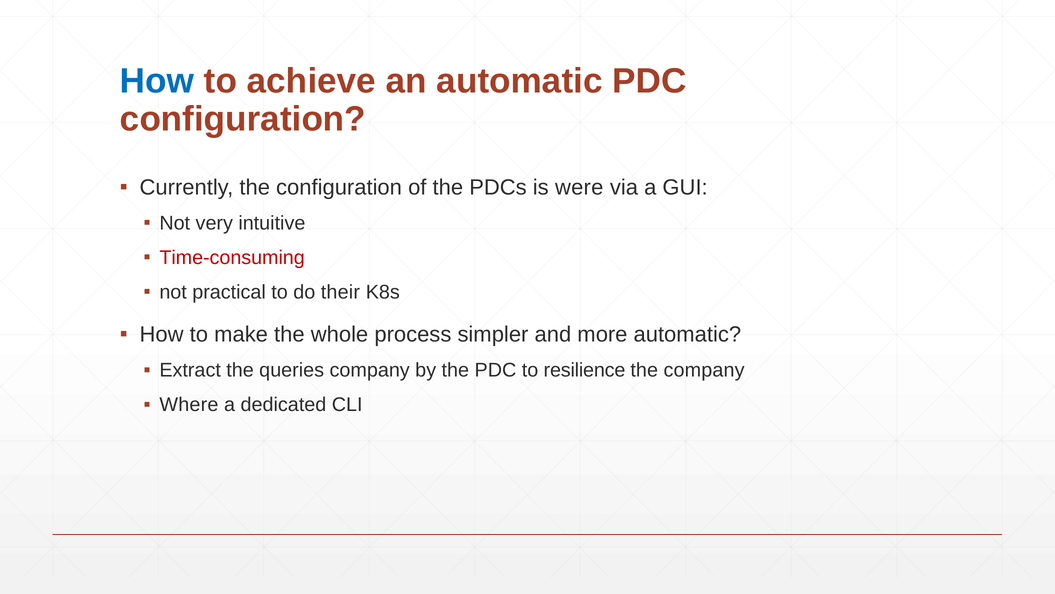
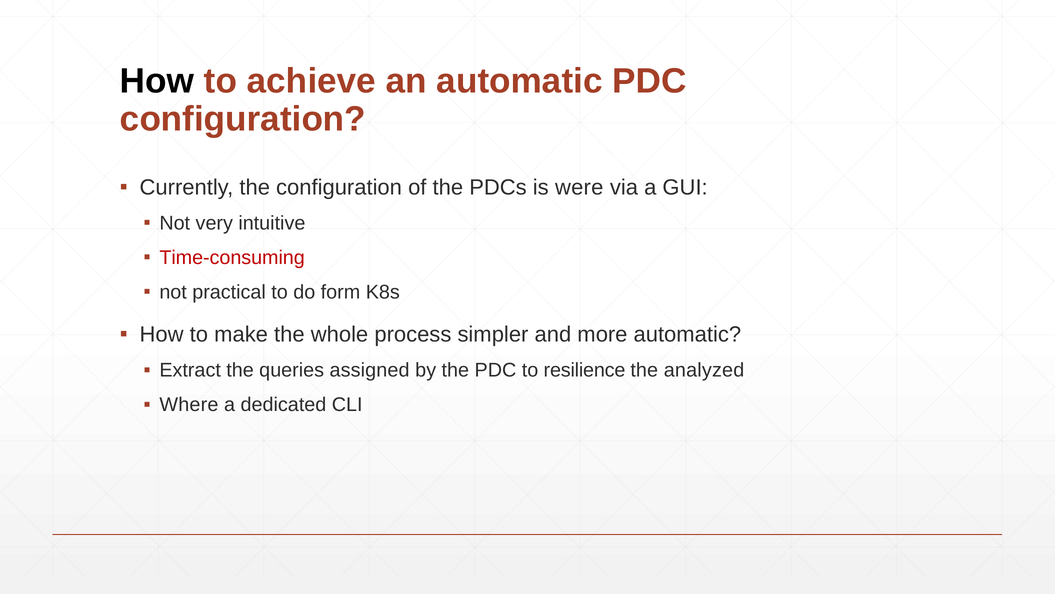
How colour: blue -> black (157, 81)
their: their -> form (340, 292)
queries company: company -> assigned (370, 370)
the company: company -> analyzed (704, 370)
